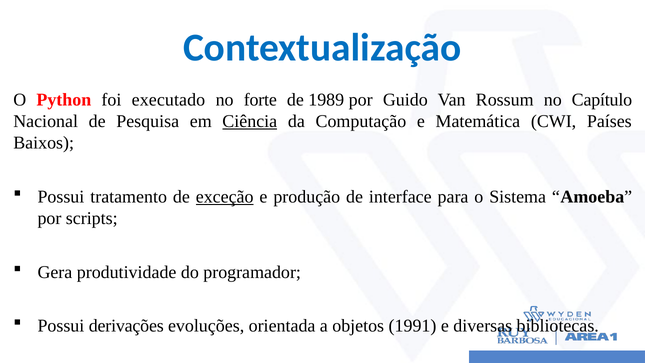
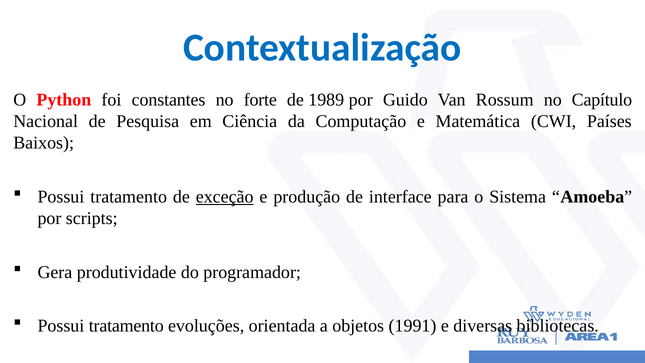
executado: executado -> constantes (169, 100)
Ciência underline: present -> none (250, 121)
derivações: derivações -> tratamento (126, 326)
